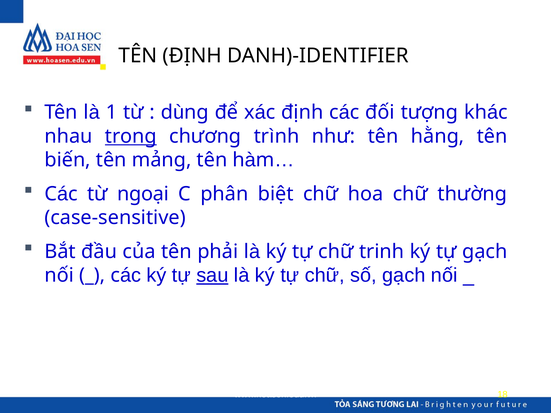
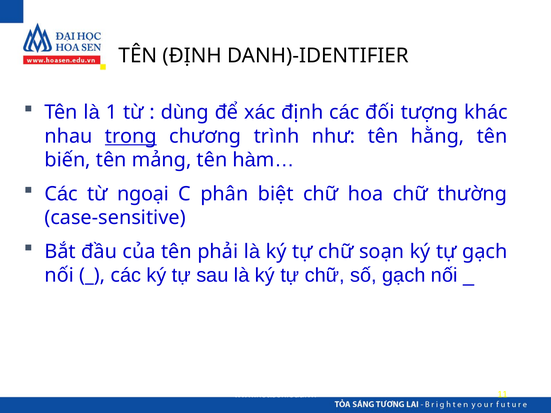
trinh: trinh -> soạn (382, 252)
sau underline: present -> none (212, 276)
18: 18 -> 11 (503, 395)
